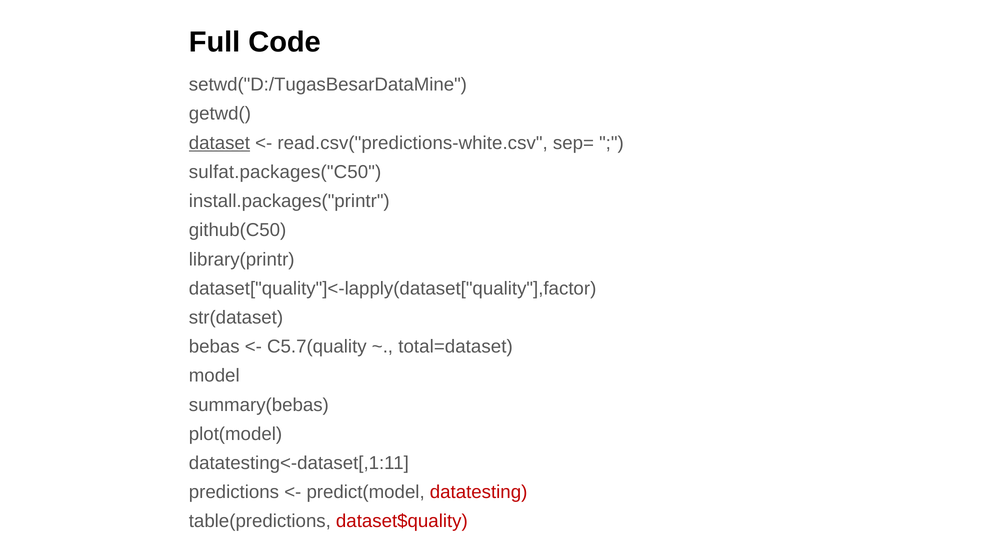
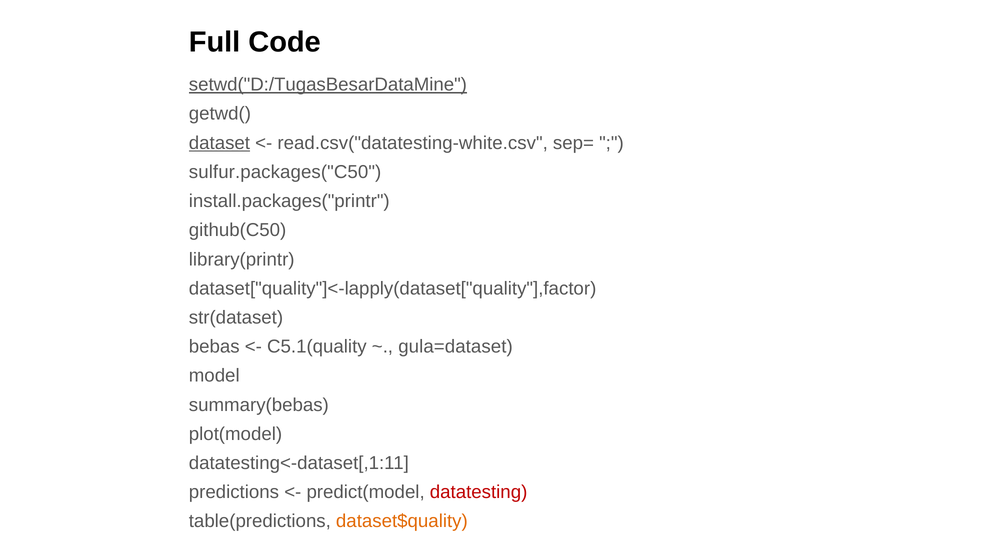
setwd("D:/TugasBesarDataMine underline: none -> present (328, 85)
read.csv("predictions-white.csv: read.csv("predictions-white.csv -> read.csv("datatesting-white.csv (413, 143)
sulfat.packages("C50: sulfat.packages("C50 -> sulfur.packages("C50 (285, 172)
C5.7(quality: C5.7(quality -> C5.1(quality (317, 347)
total=dataset: total=dataset -> gula=dataset (456, 347)
dataset$quality colour: red -> orange (402, 521)
